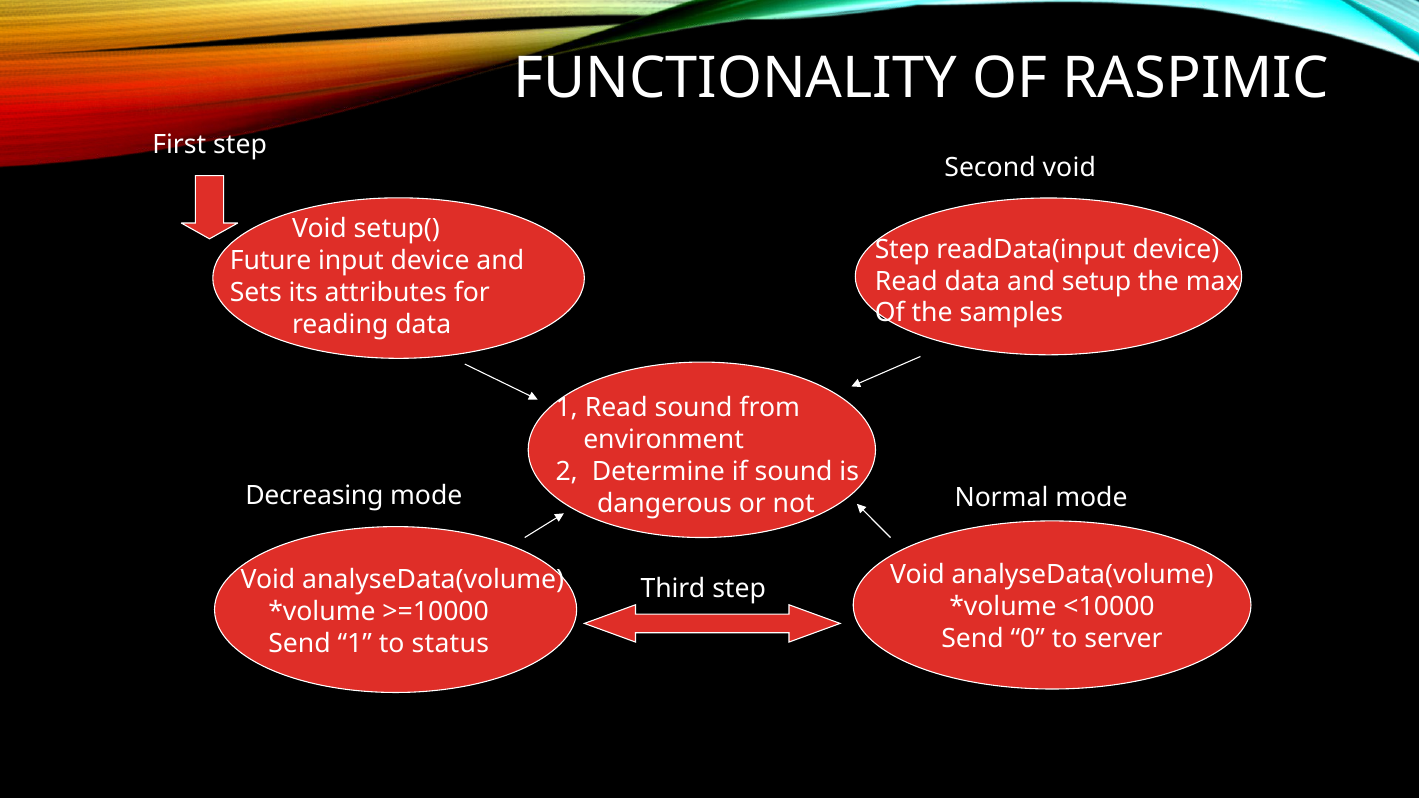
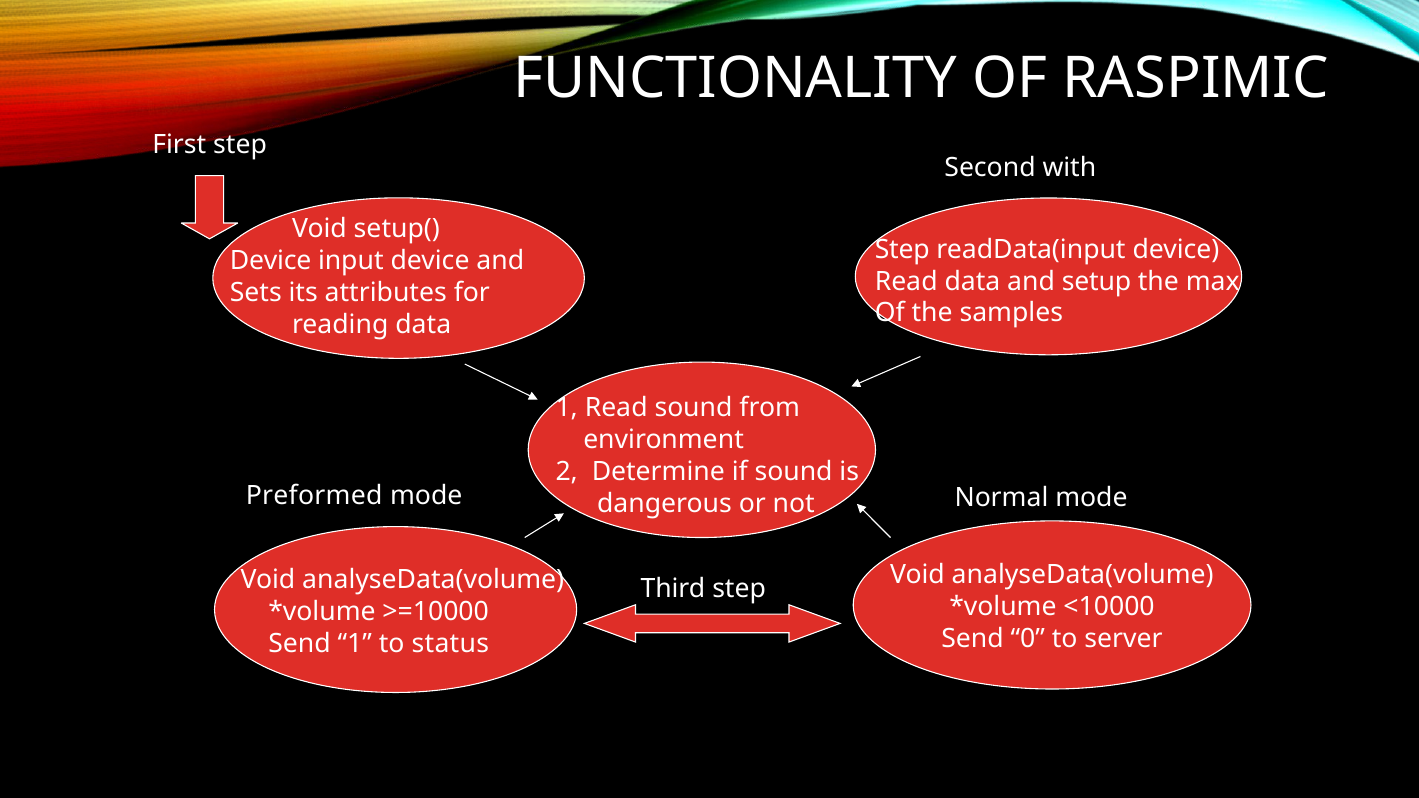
Second void: void -> with (1069, 167)
Future: Future -> Device (271, 261)
Decreasing: Decreasing -> Preformed (314, 496)
